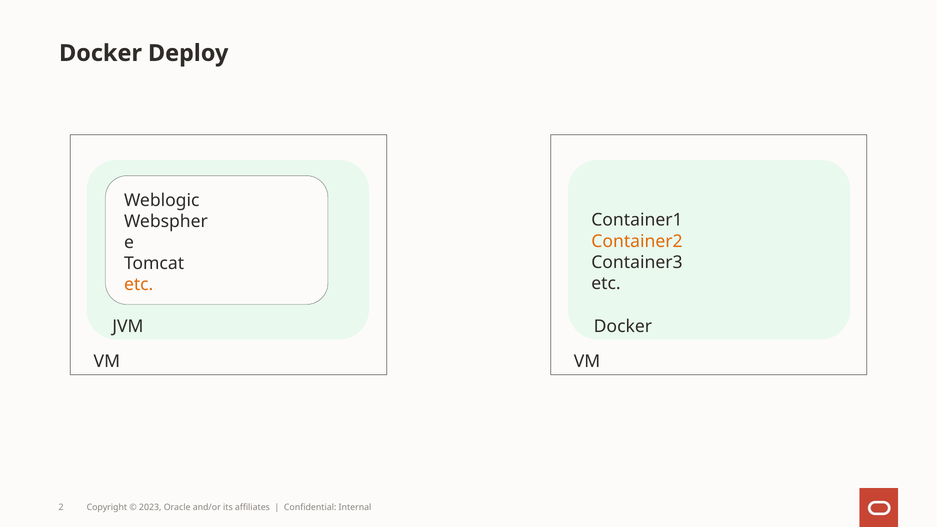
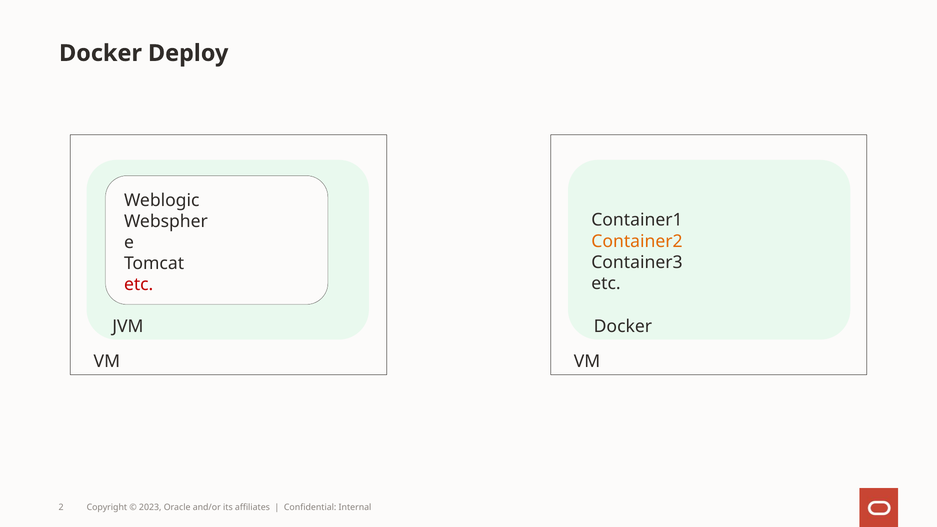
etc colour: orange -> red (139, 285)
